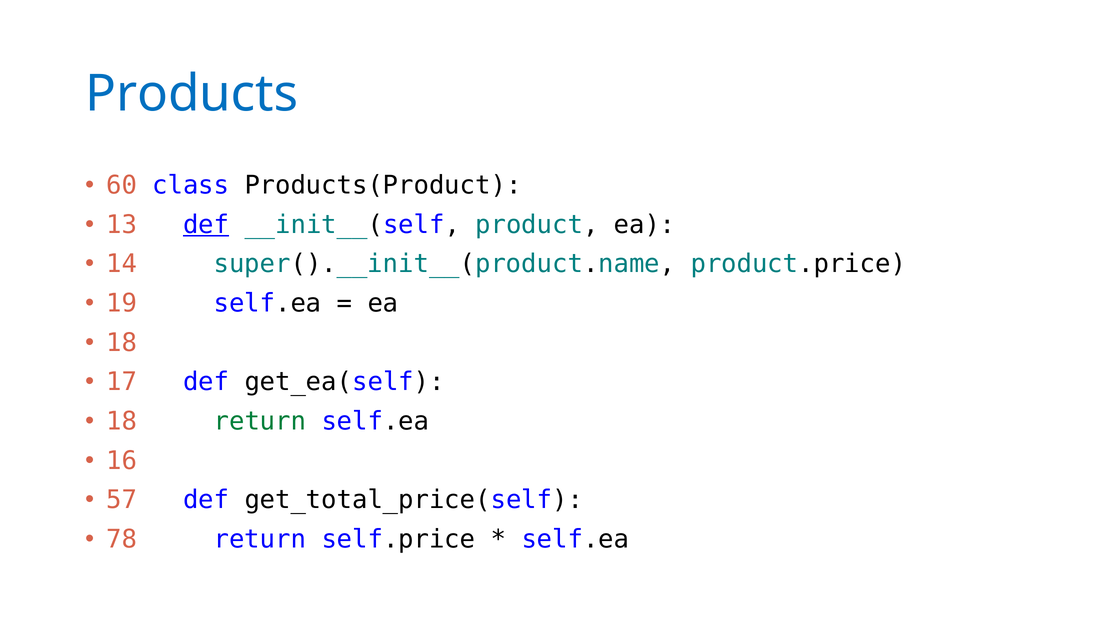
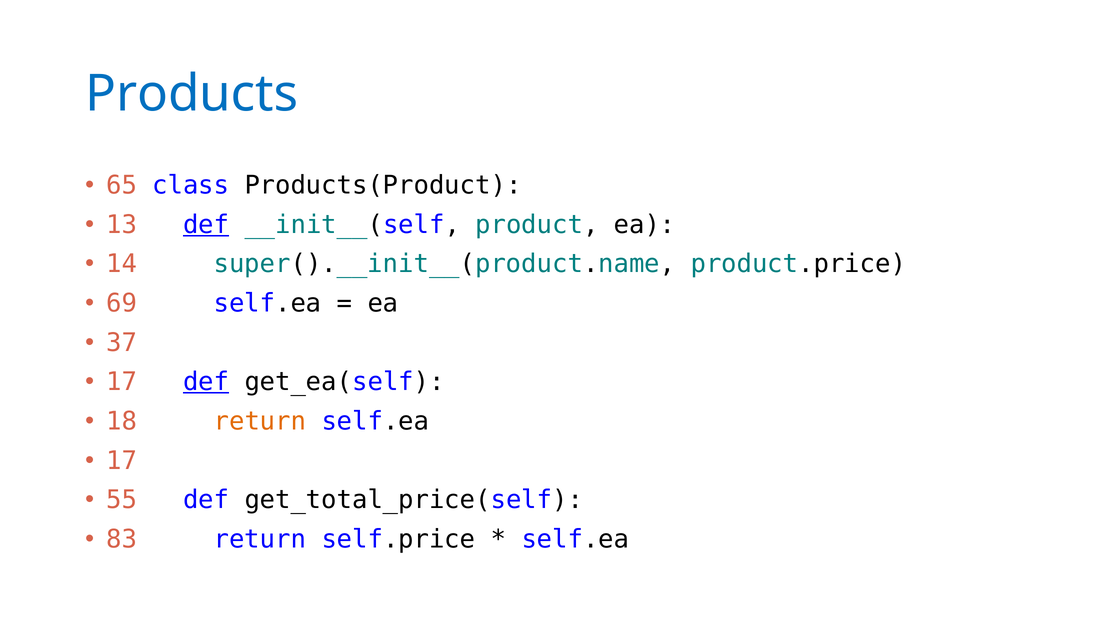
60: 60 -> 65 (122, 185)
19: 19 -> 69 (122, 303)
18: 18 -> 37 (122, 343)
def underline: none -> present (206, 382)
return colour: green -> orange (260, 421)
16: 16 -> 17 (122, 460)
57: 57 -> 55 (122, 500)
78: 78 -> 83 (122, 539)
